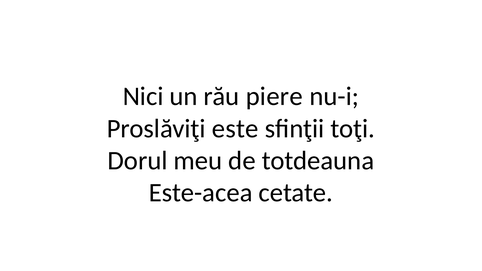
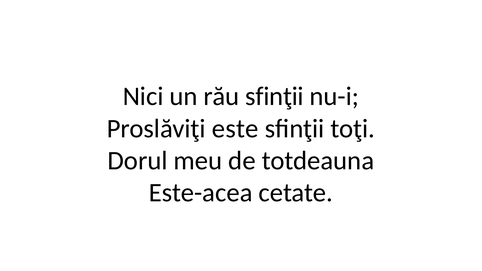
rău piere: piere -> sfinţii (275, 96)
